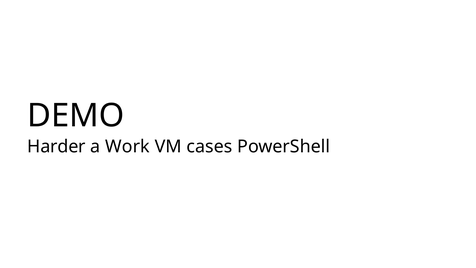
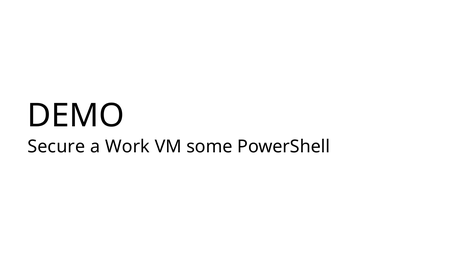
Harder: Harder -> Secure (56, 146)
cases: cases -> some (210, 146)
